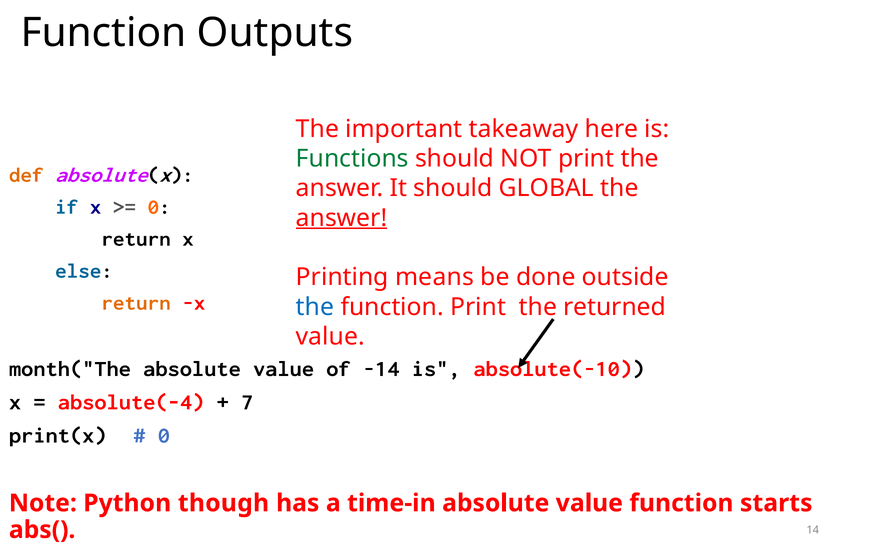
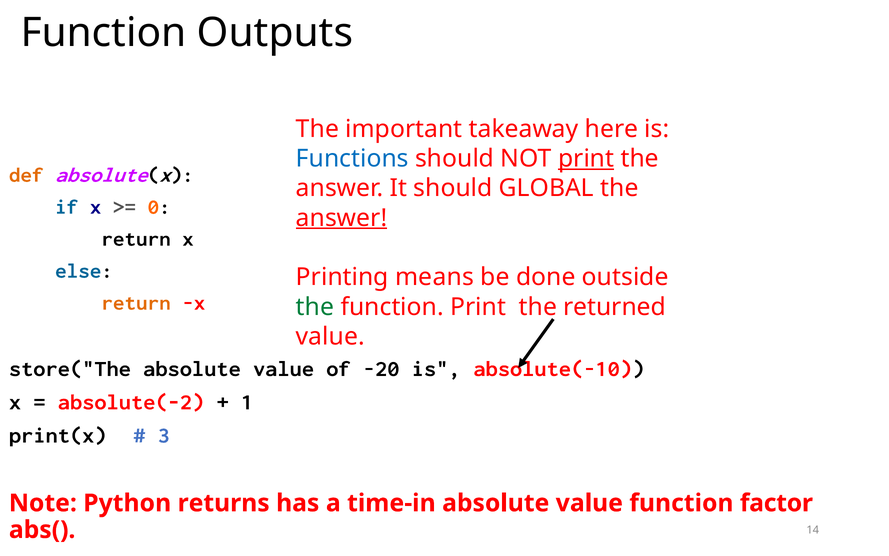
Functions colour: green -> blue (352, 158)
print underline: none -> present (586, 158)
the colour: blue -> green (315, 307)
month("The: month("The -> store("The (70, 368)
-14: -14 -> -20 (381, 368)
absolute(-4: absolute(-4 -> absolute(-2 (131, 402)
7: 7 -> 1 (247, 402)
0: 0 -> 3 (164, 435)
though: though -> returns (224, 503)
starts: starts -> factor (776, 503)
